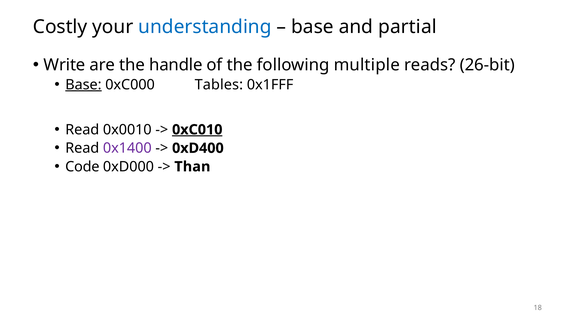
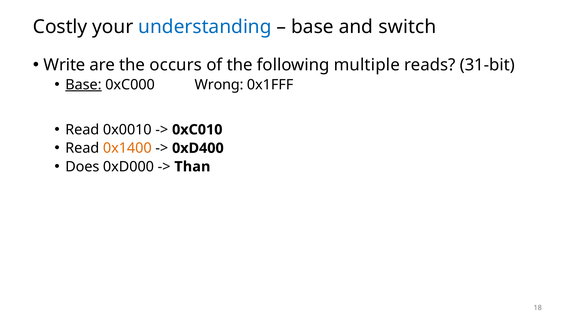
partial: partial -> switch (407, 27)
handle: handle -> occurs (176, 65)
26-bit: 26-bit -> 31-bit (487, 65)
Tables: Tables -> Wrong (219, 85)
0xC010 underline: present -> none (197, 130)
0x1400 colour: purple -> orange (127, 148)
Code: Code -> Does (82, 167)
